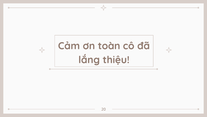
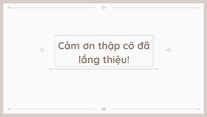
toàn: toàn -> thập (109, 46)
